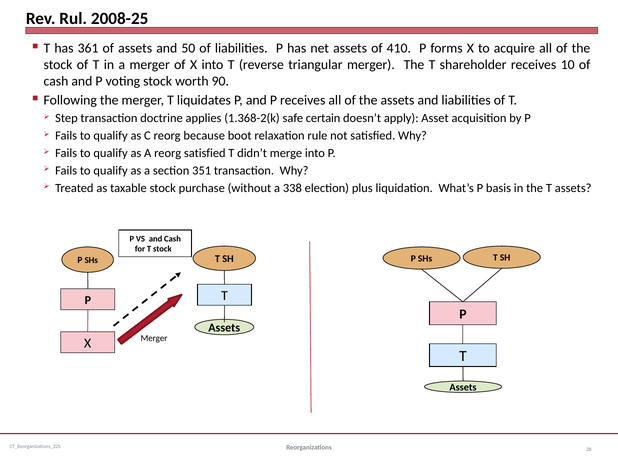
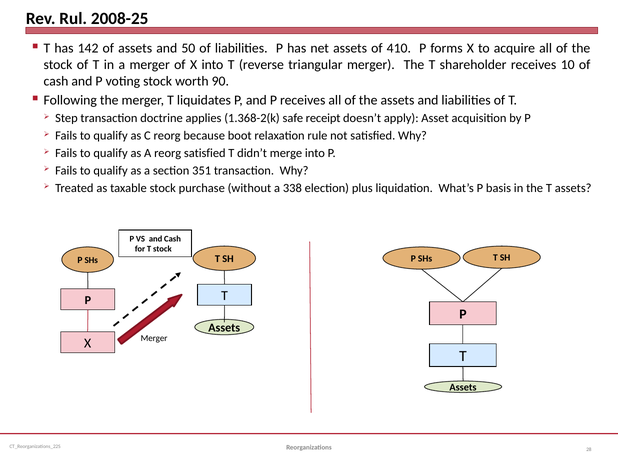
361: 361 -> 142 (88, 48)
certain: certain -> receipt (323, 118)
